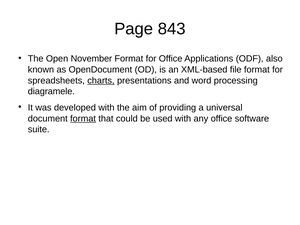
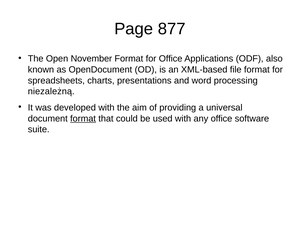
843: 843 -> 877 (172, 29)
charts underline: present -> none (101, 80)
diagramele: diagramele -> niezależną (51, 91)
